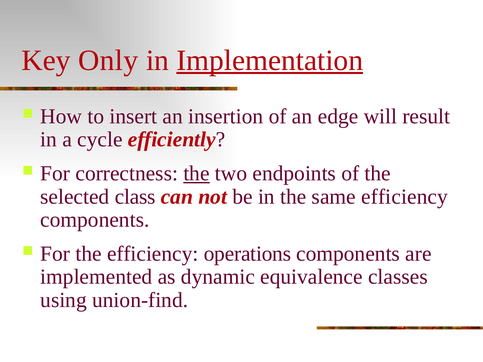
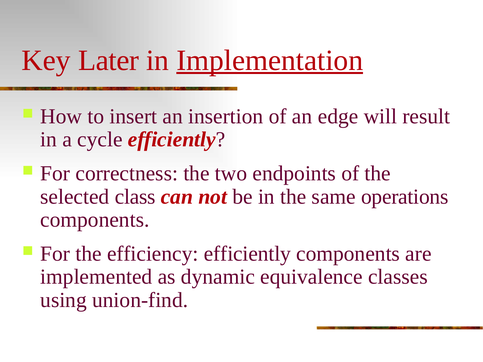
Only: Only -> Later (109, 60)
the underline: present -> none (196, 174)
same efficiency: efficiency -> operations (405, 197)
efficiency operations: operations -> efficiently (247, 254)
